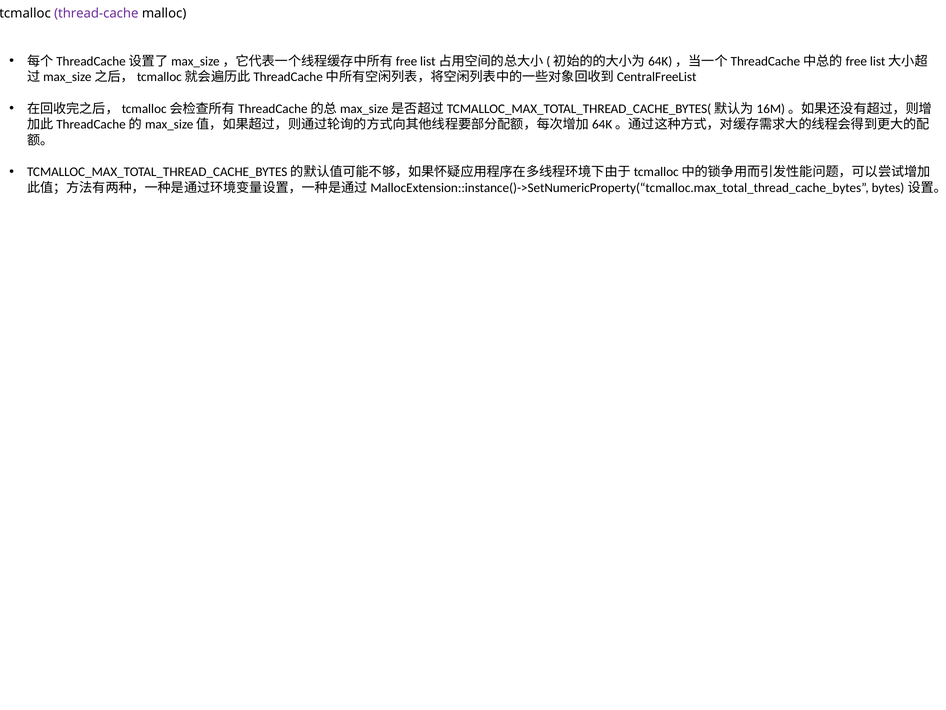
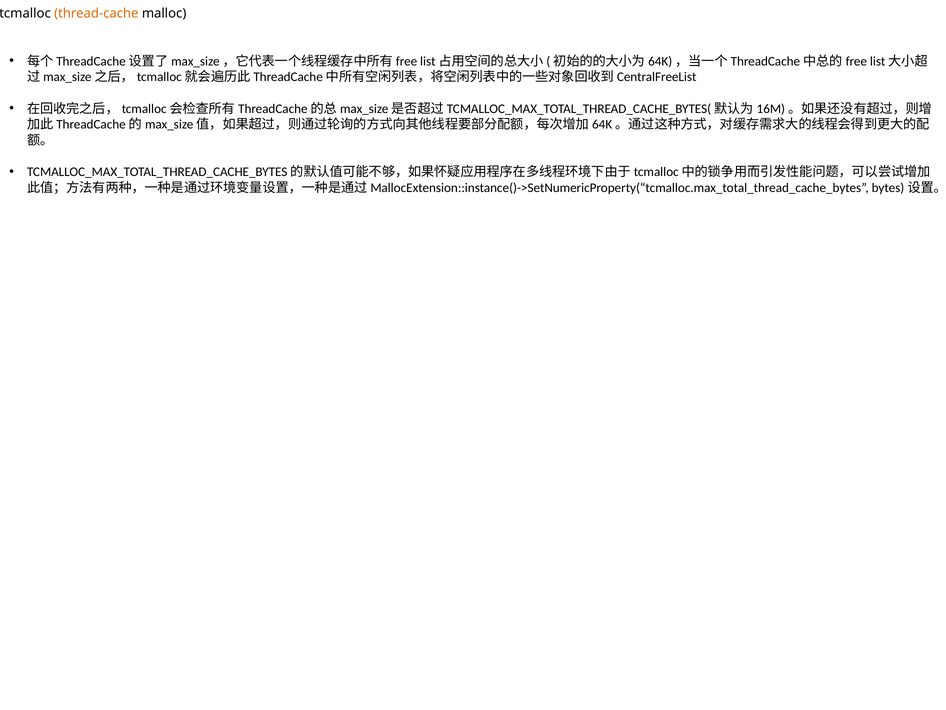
thread-cache colour: purple -> orange (96, 13)
